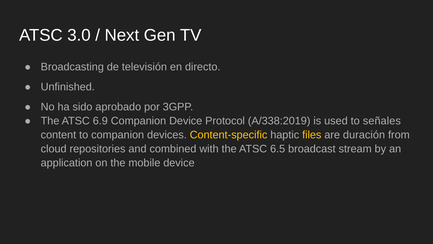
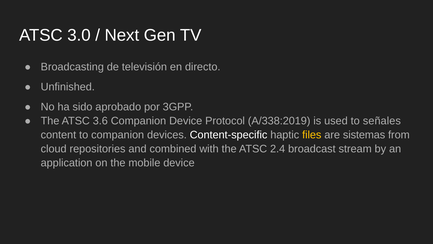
6.9: 6.9 -> 3.6 (100, 121)
Content-specific colour: yellow -> white (229, 135)
duración: duración -> sistemas (364, 135)
6.5: 6.5 -> 2.4 (278, 149)
